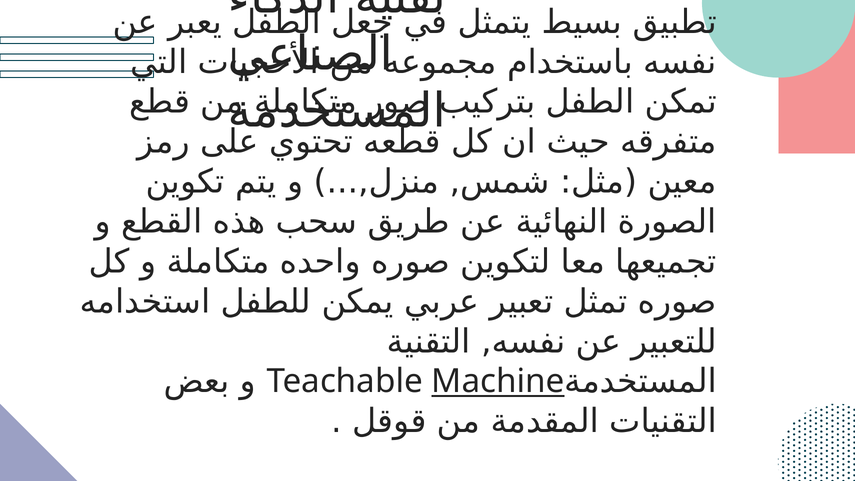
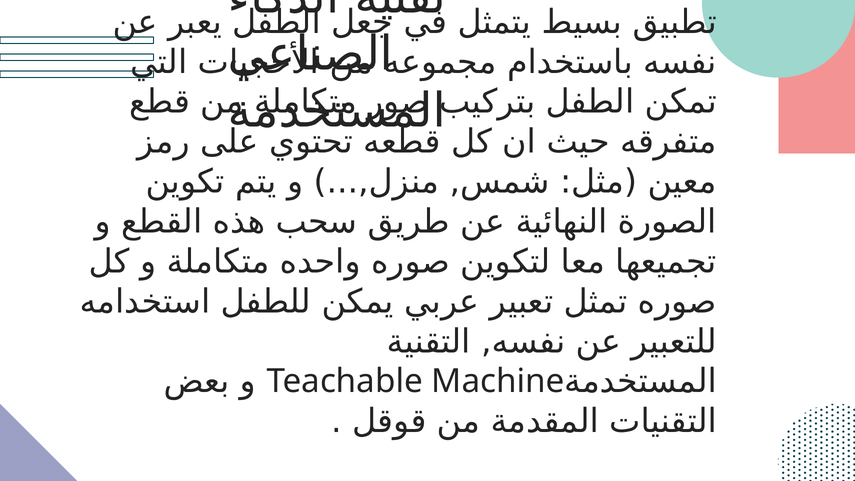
Machine underline: present -> none (498, 381)
